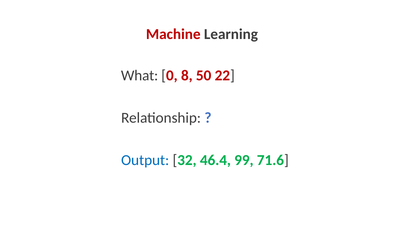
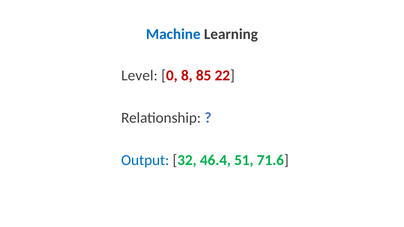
Machine colour: red -> blue (173, 34)
What: What -> Level (139, 76)
50: 50 -> 85 (204, 76)
99: 99 -> 51 (244, 160)
